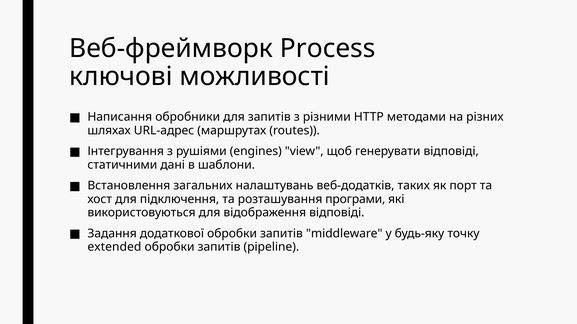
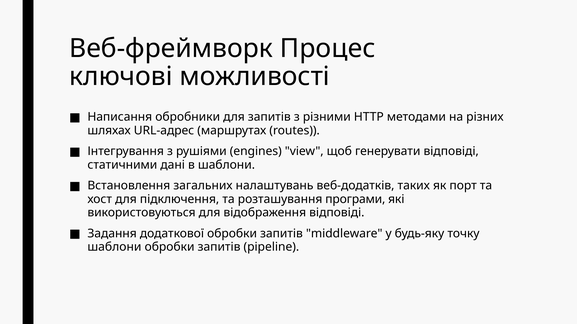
Process: Process -> Процес (328, 48)
extended: extended -> шаблони (114, 247)
